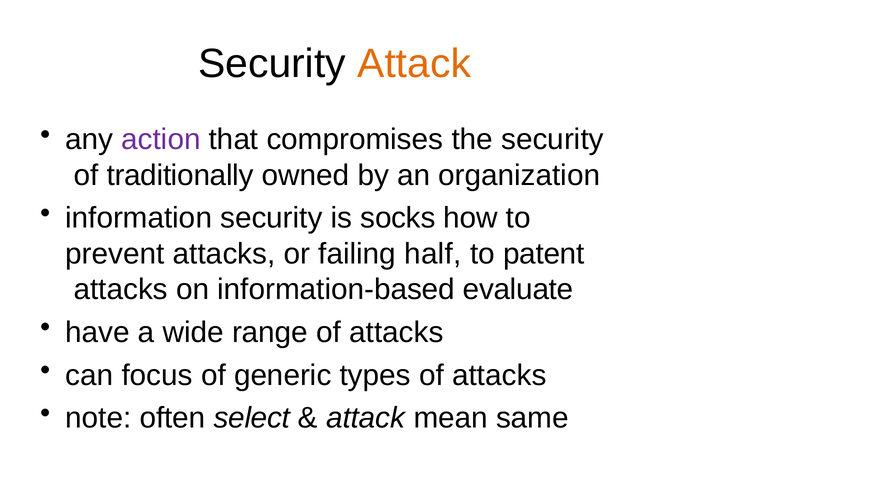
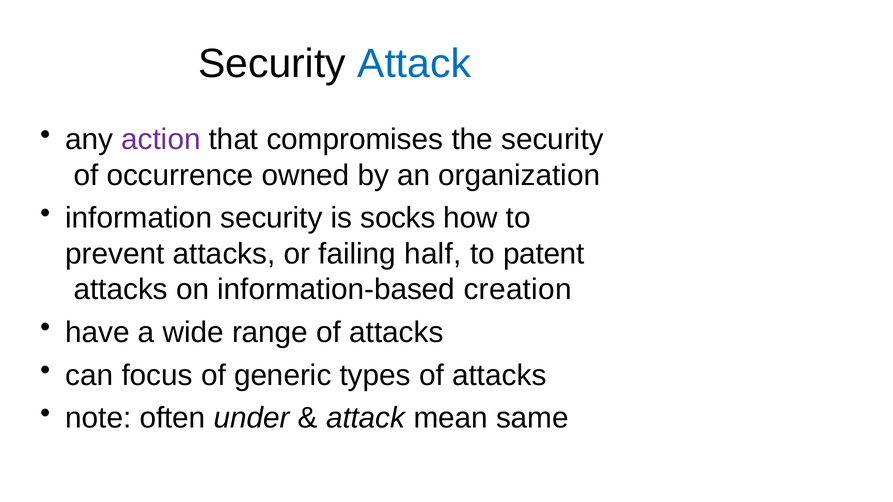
Attack colour: orange -> blue (414, 64)
traditionally: traditionally -> occurrence (180, 175)
evaluate: evaluate -> creation (518, 290)
select: select -> under (252, 418)
